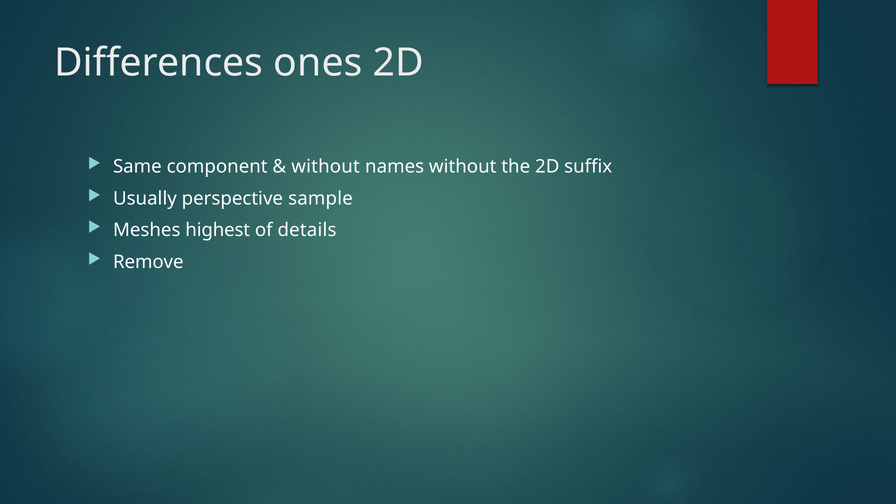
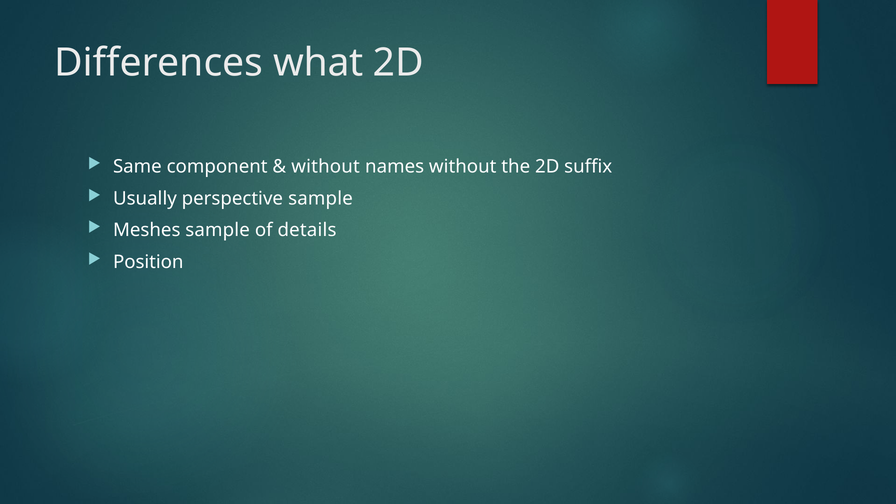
ones: ones -> what (318, 63)
Meshes highest: highest -> sample (218, 230)
Remove: Remove -> Position (148, 262)
